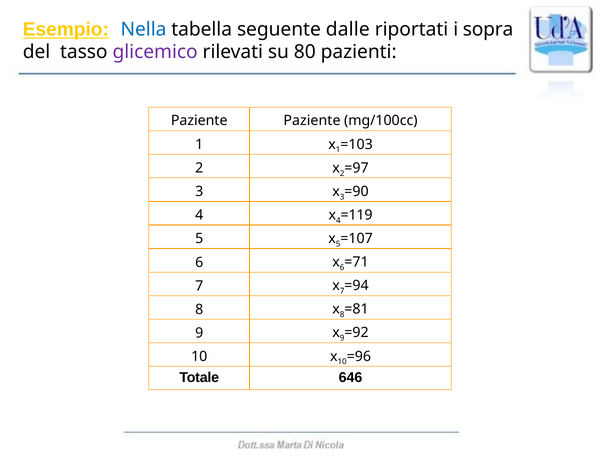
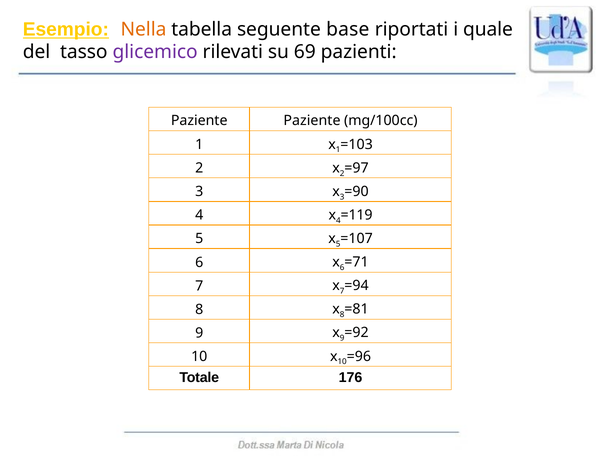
Nella colour: blue -> orange (143, 30)
dalle: dalle -> base (348, 30)
sopra: sopra -> quale (488, 30)
80: 80 -> 69 (305, 52)
646: 646 -> 176 (351, 377)
